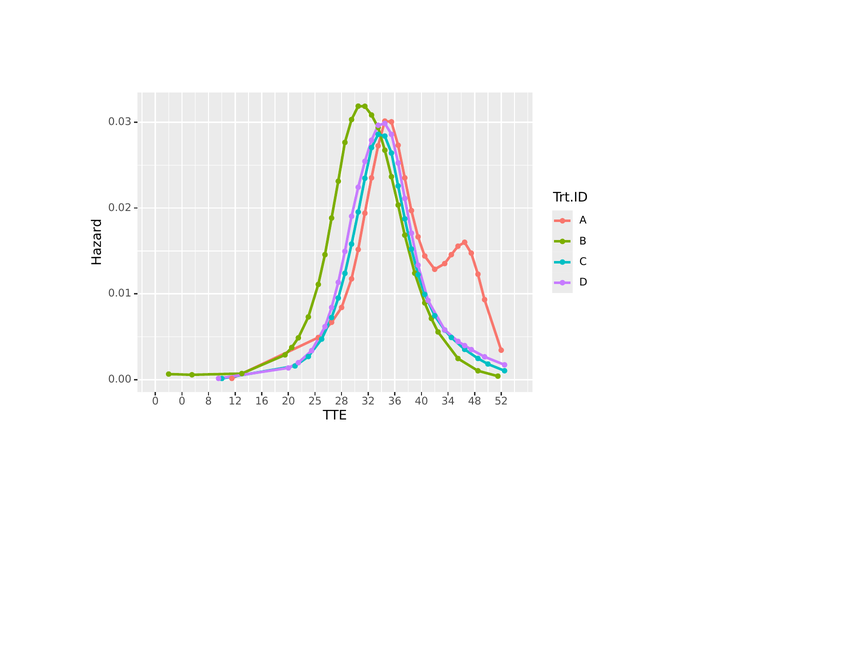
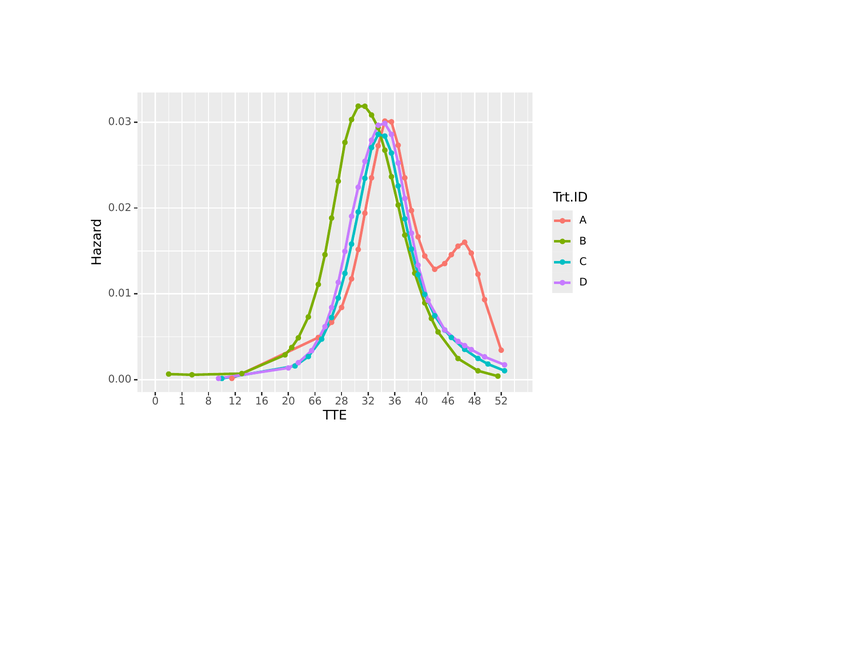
0 0: 0 -> 1 (182, 402)
25: 25 -> 66 (315, 401)
34: 34 -> 46 (448, 402)
